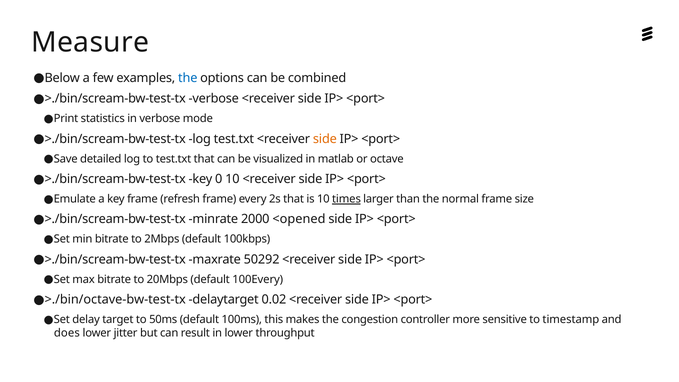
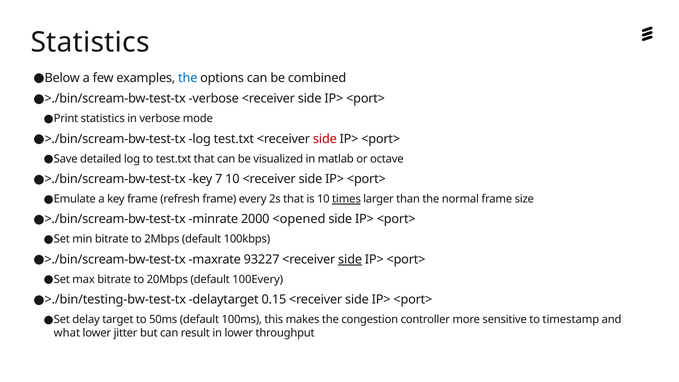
Measure: Measure -> Statistics (90, 42)
side colour: orange -> red (325, 139)
0: 0 -> 7 (219, 179)
50292: 50292 -> 93227 (262, 259)
side underline: none -> present (350, 259)
>./bin/octave-bw-test-tx: >./bin/octave-bw-test-tx -> >./bin/testing-bw-test-tx (115, 300)
0.02: 0.02 -> 0.15 (274, 300)
does: does -> what (67, 333)
